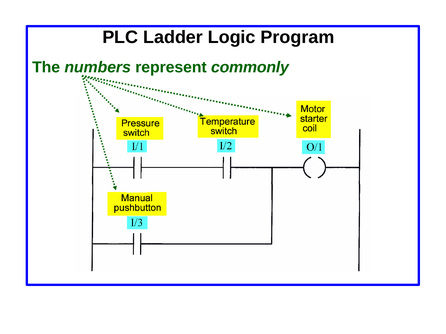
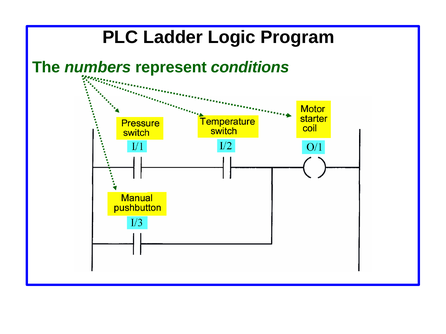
commonly: commonly -> conditions (250, 68)
